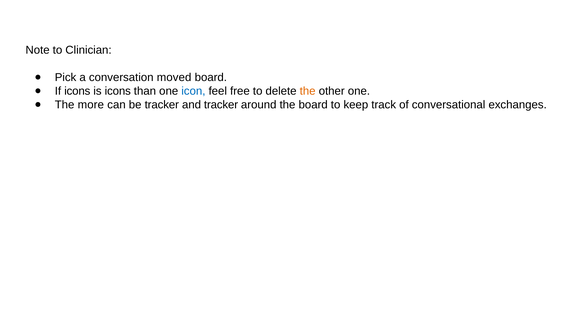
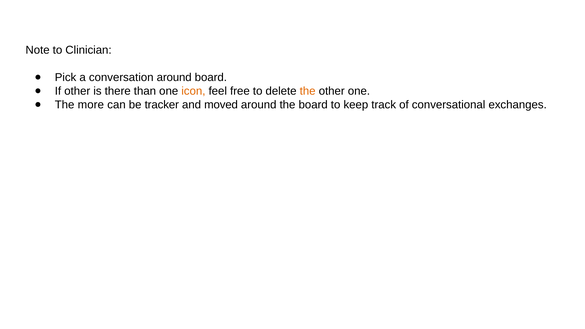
conversation moved: moved -> around (174, 78)
If icons: icons -> other (77, 91)
is icons: icons -> there (118, 91)
icon colour: blue -> orange (193, 91)
and tracker: tracker -> moved (221, 105)
